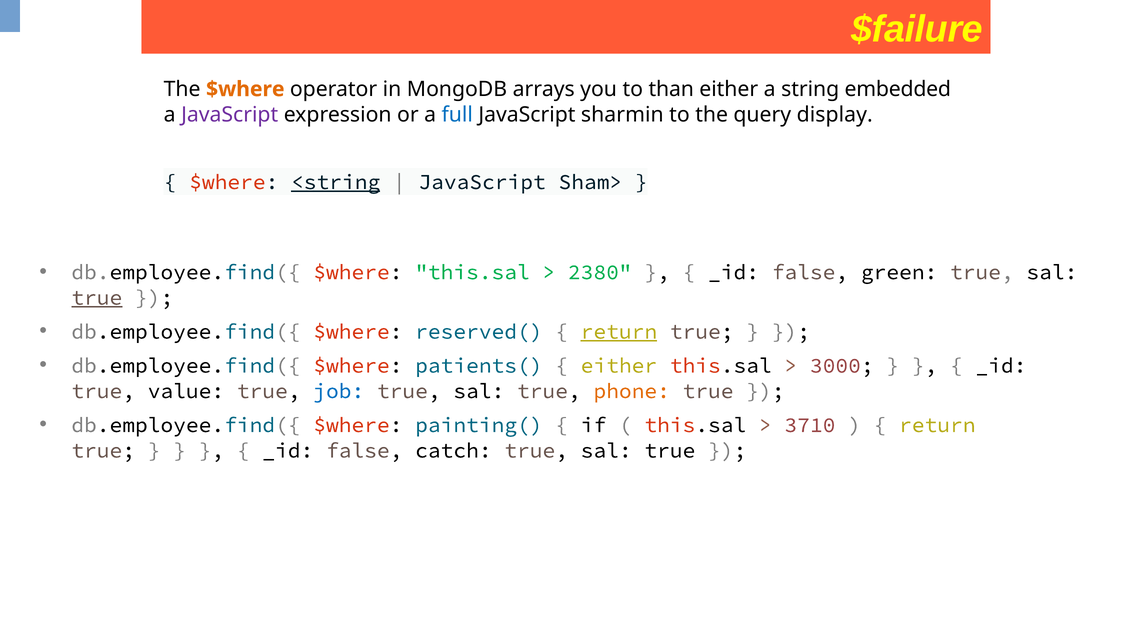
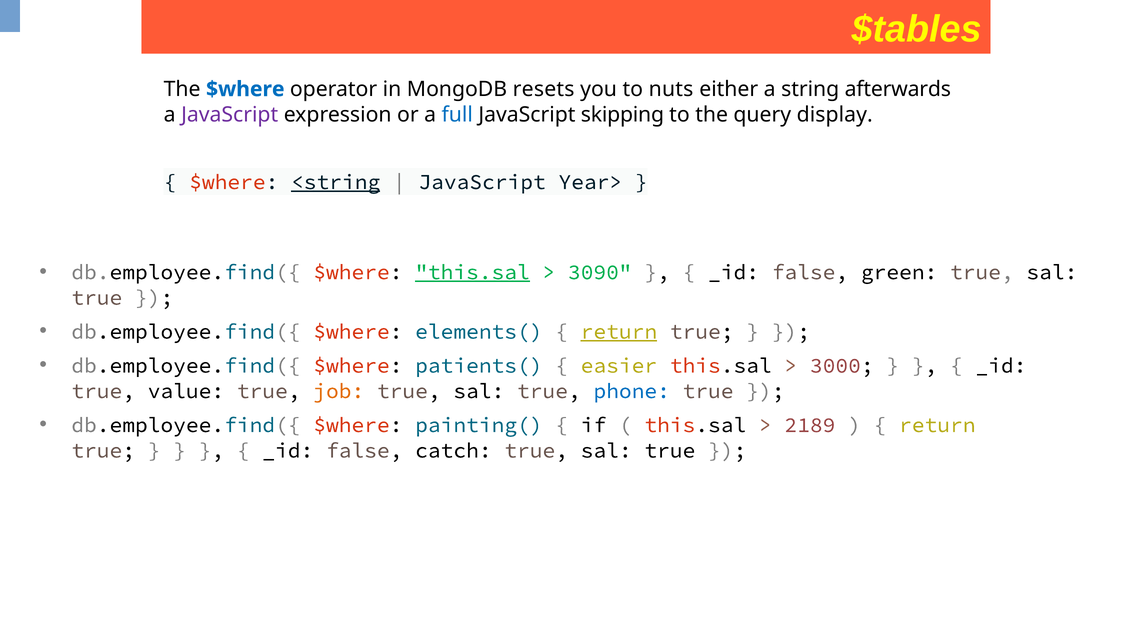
$failure: $failure -> $tables (917, 29)
$where colour: orange -> blue (245, 89)
arrays: arrays -> resets (544, 89)
than: than -> nuts (671, 89)
embedded: embedded -> afterwards (898, 89)
sharmin: sharmin -> skipping (622, 115)
Sham>: Sham> -> Year> (590, 182)
this.sal underline: none -> present (472, 272)
2380: 2380 -> 3090 (600, 272)
true underline: present -> none (97, 298)
reserved(: reserved( -> elements( (479, 331)
either: either -> easier (619, 365)
job colour: blue -> orange (339, 391)
phone colour: orange -> blue (632, 391)
3710: 3710 -> 2189 (810, 425)
